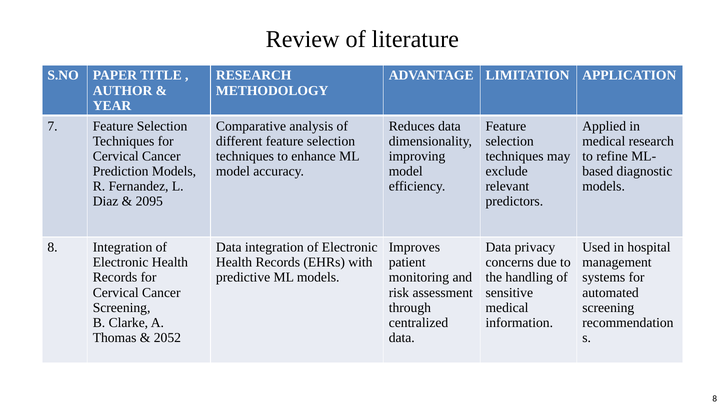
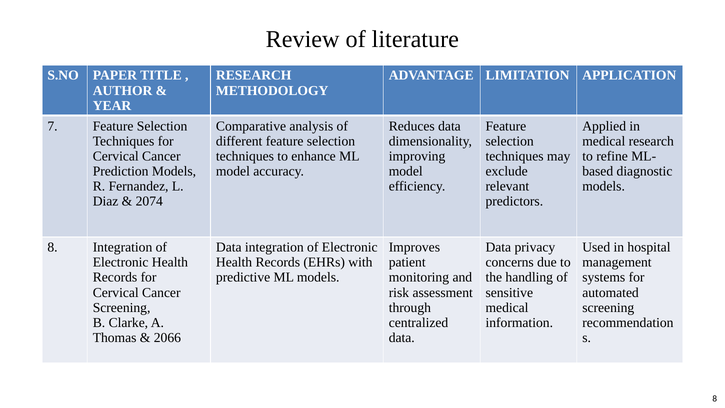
2095: 2095 -> 2074 (149, 201)
2052: 2052 -> 2066 (167, 338)
